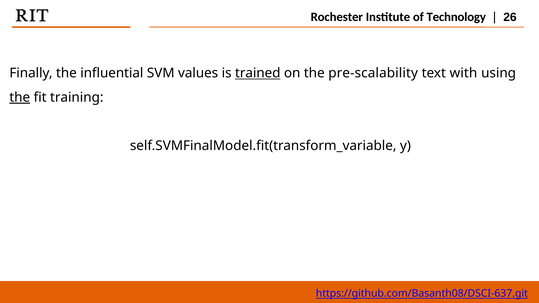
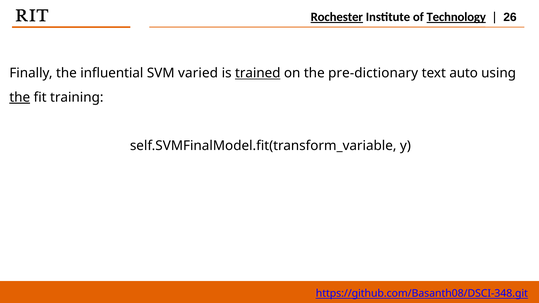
Rochester underline: none -> present (337, 17)
Technology underline: none -> present (456, 17)
values: values -> varied (198, 73)
pre-scalability: pre-scalability -> pre-dictionary (373, 73)
with: with -> auto (464, 73)
https://github.com/Basanth08/DSCI-637.git: https://github.com/Basanth08/DSCI-637.git -> https://github.com/Basanth08/DSCI-348.git (422, 294)
